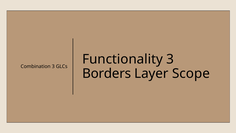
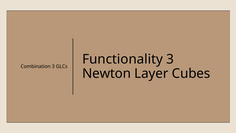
Borders: Borders -> Newton (107, 73)
Scope: Scope -> Cubes (191, 73)
